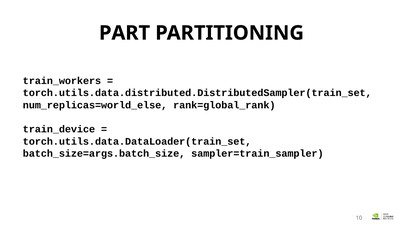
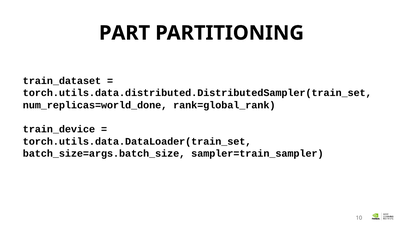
train_workers: train_workers -> train_dataset (62, 81)
num_replicas=world_else: num_replicas=world_else -> num_replicas=world_done (95, 105)
